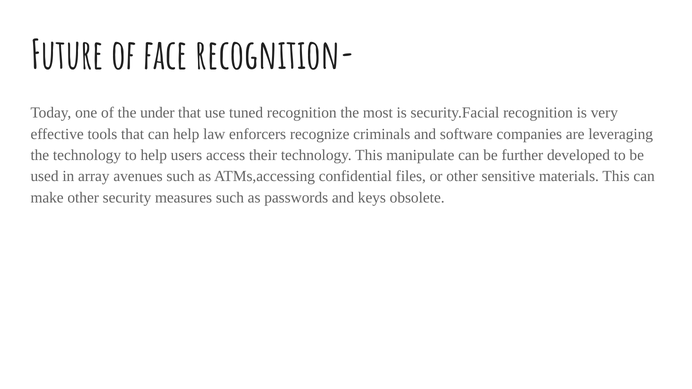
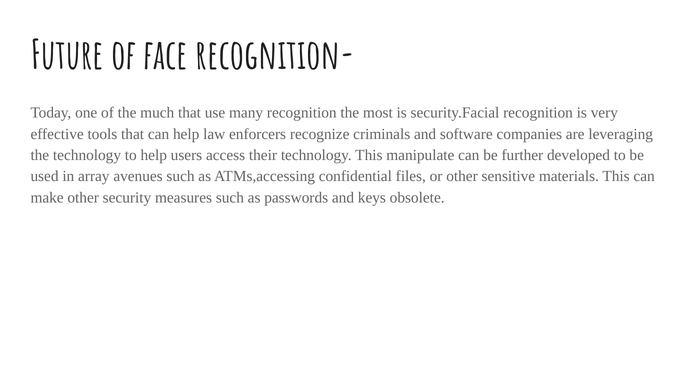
under: under -> much (157, 113)
tuned: tuned -> many (246, 113)
